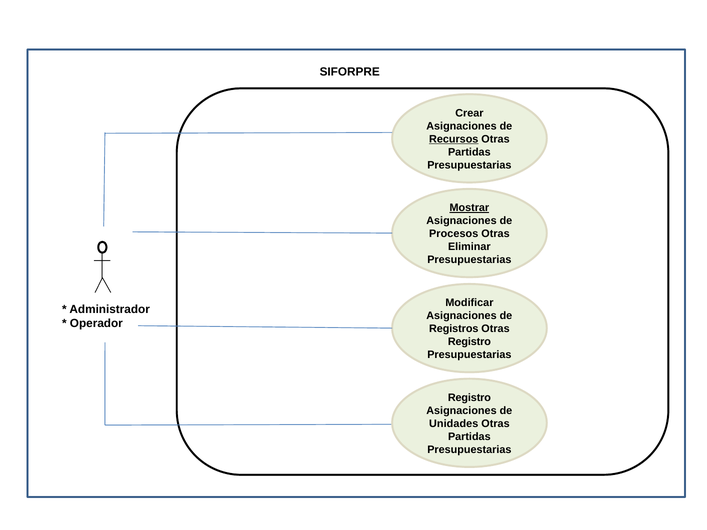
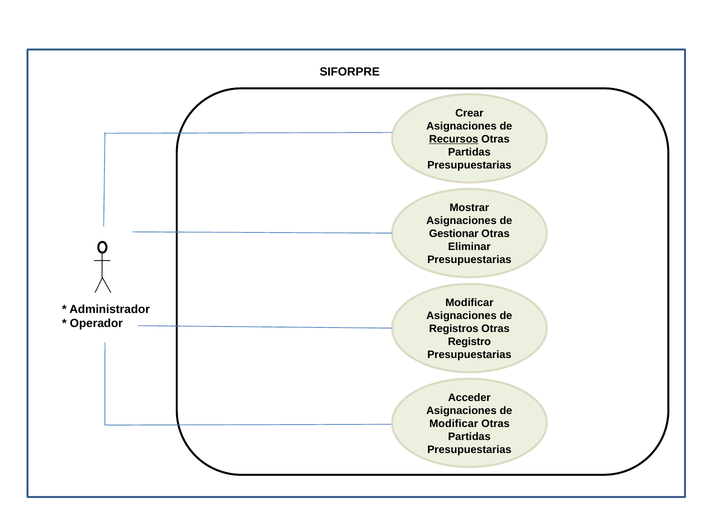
Mostrar underline: present -> none (469, 208)
Procesos: Procesos -> Gestionar (454, 234)
Registro: Registro -> Acceder (469, 398)
Unidades: Unidades -> Modificar (454, 424)
